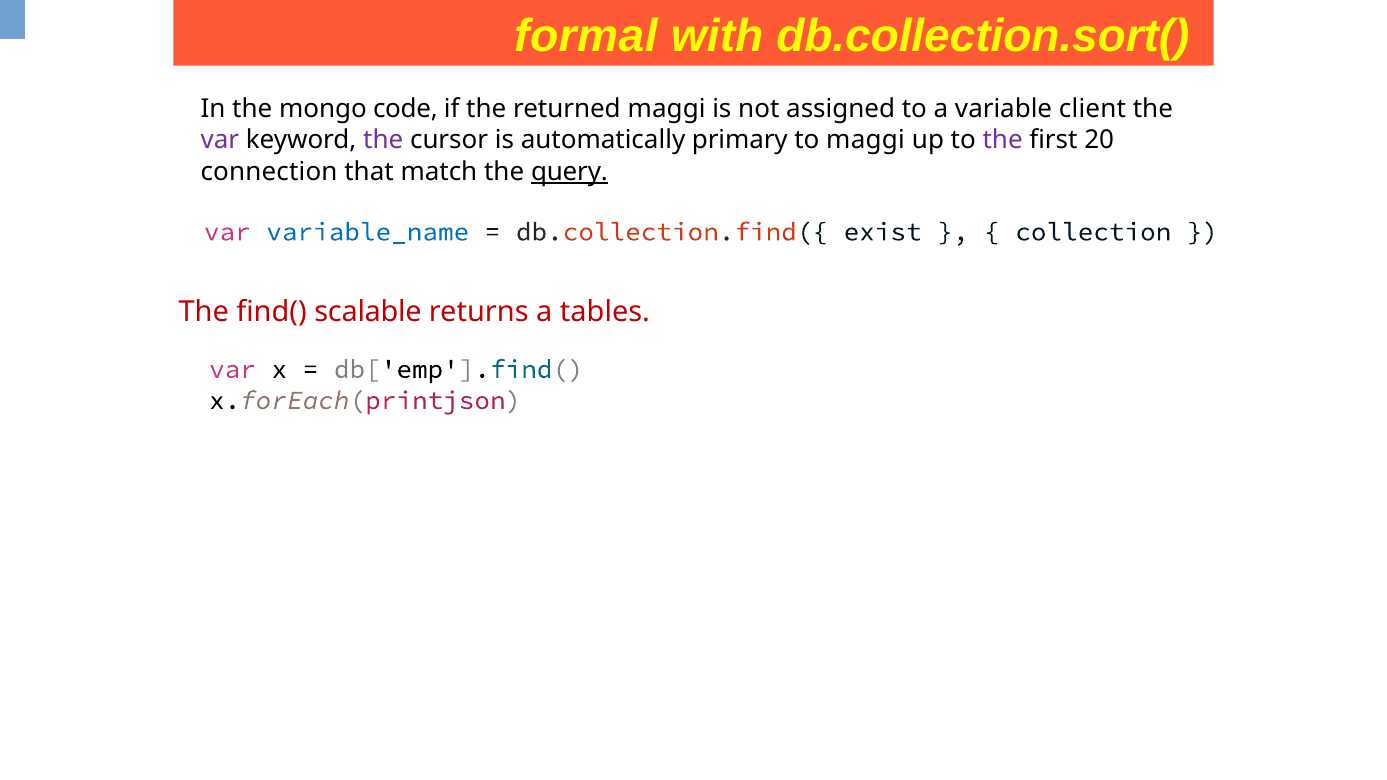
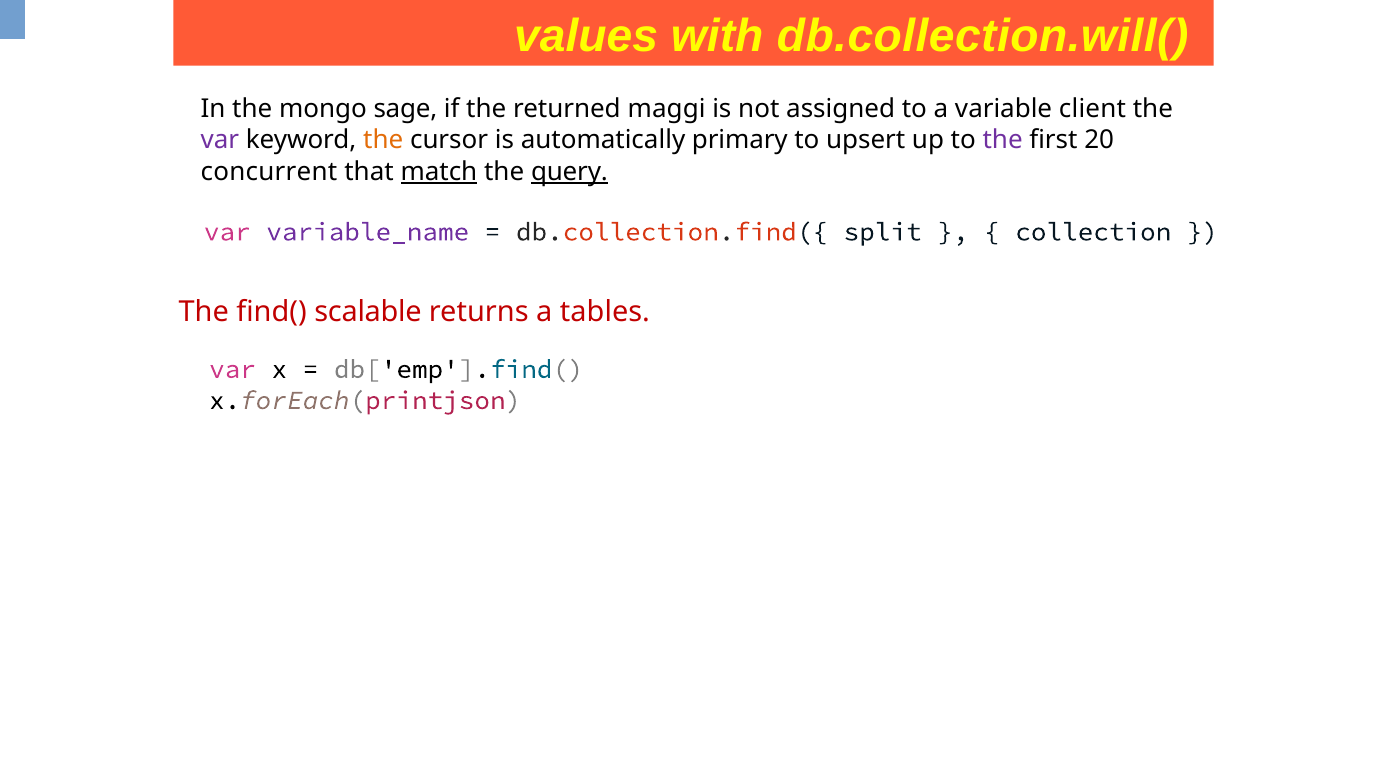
formal: formal -> values (586, 36)
db.collection.sort(: db.collection.sort( -> db.collection.will( (983, 36)
code: code -> sage (405, 109)
the colour: purple -> orange (383, 140)
to maggi: maggi -> upsert (866, 140)
connection: connection -> concurrent (269, 172)
match underline: none -> present (439, 172)
variable_name colour: blue -> purple (368, 232)
exist: exist -> split (883, 232)
